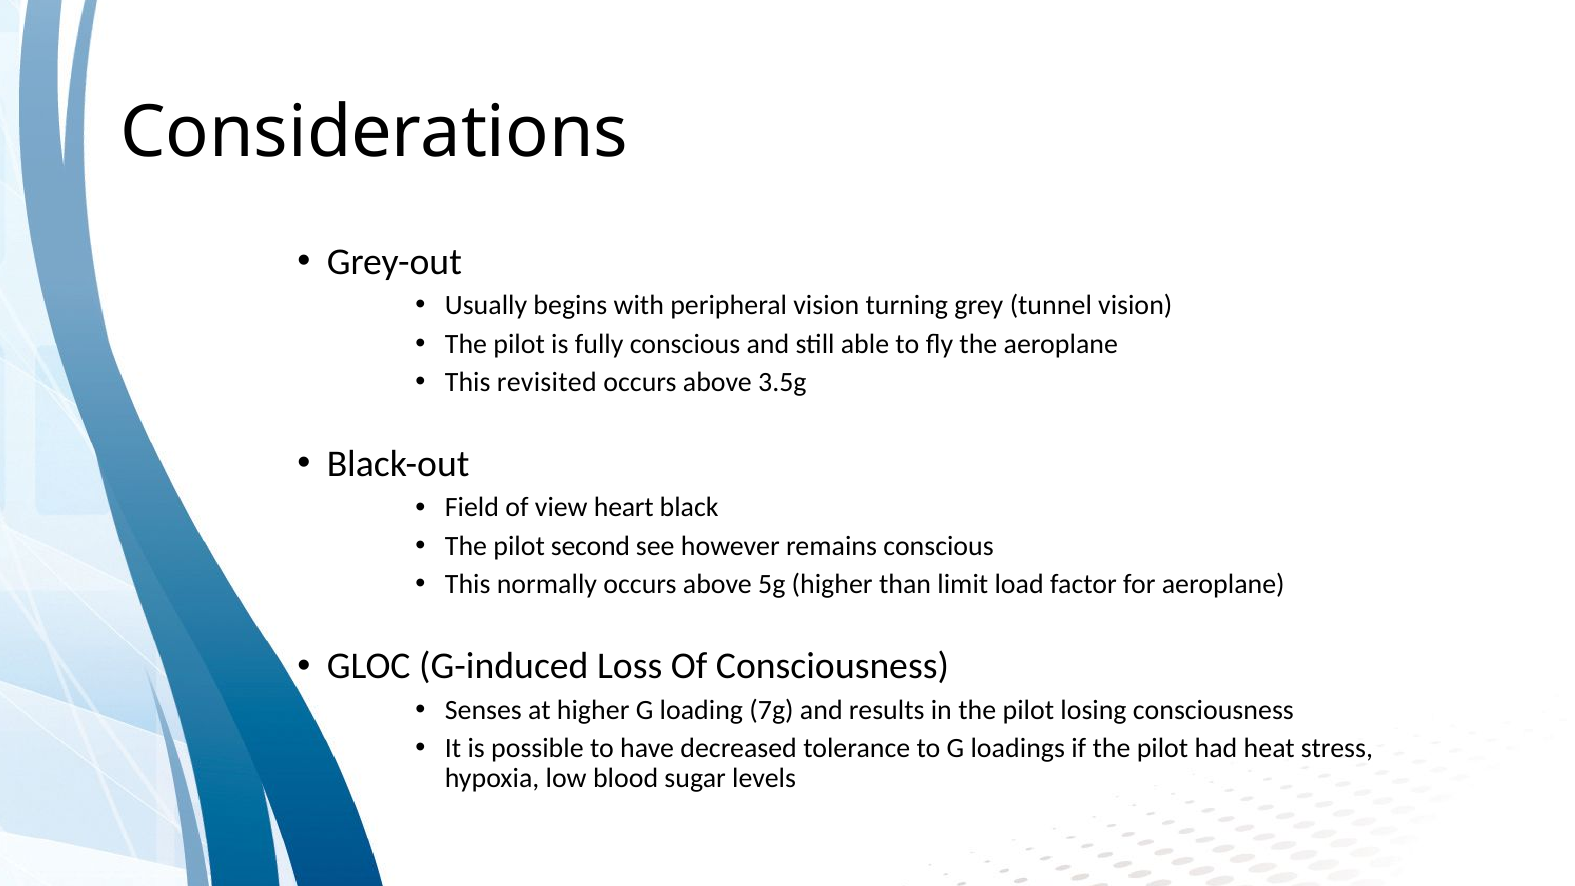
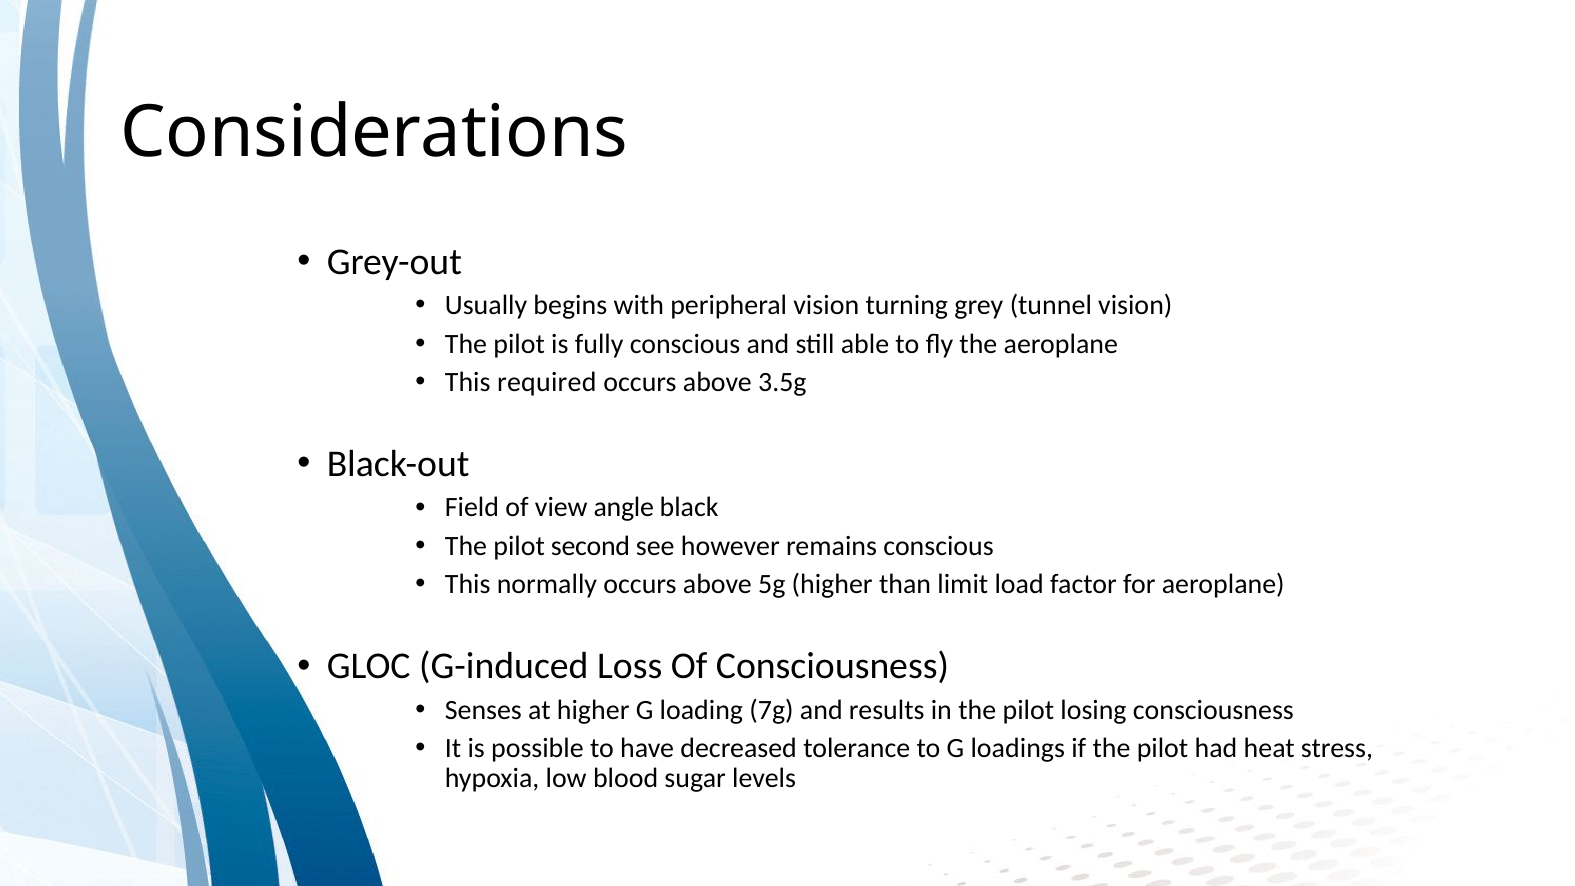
revisited: revisited -> required (547, 382)
heart: heart -> angle (624, 508)
